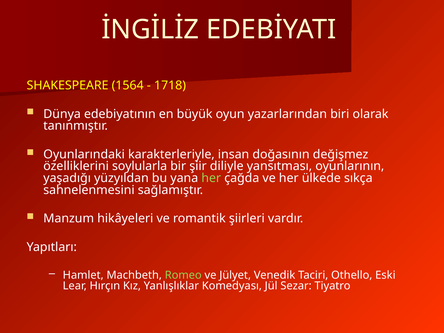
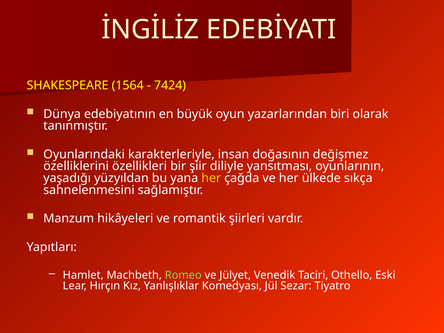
1718: 1718 -> 7424 (170, 85)
soylularla: soylularla -> özellikleri (140, 166)
her colour: light green -> yellow (211, 178)
